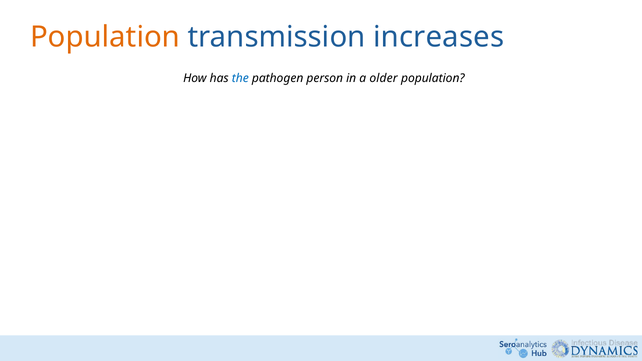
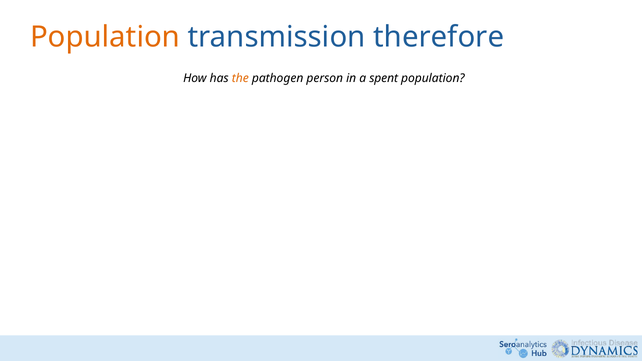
increases: increases -> therefore (439, 37)
the colour: blue -> orange (240, 78)
older: older -> spent (384, 78)
